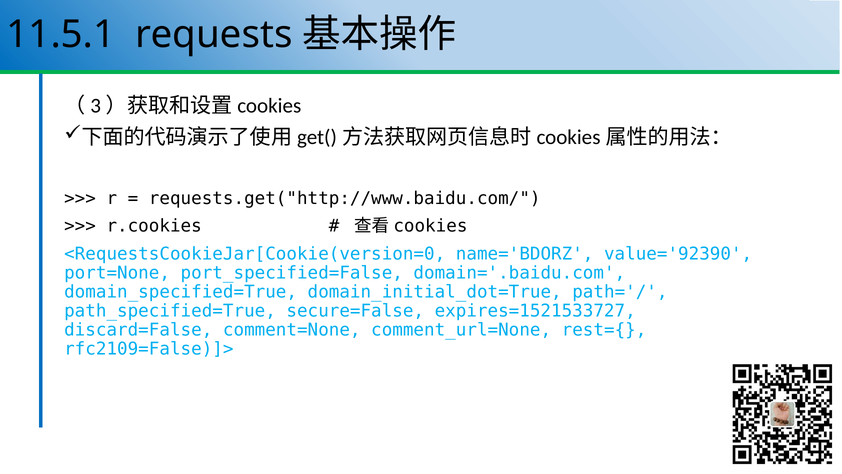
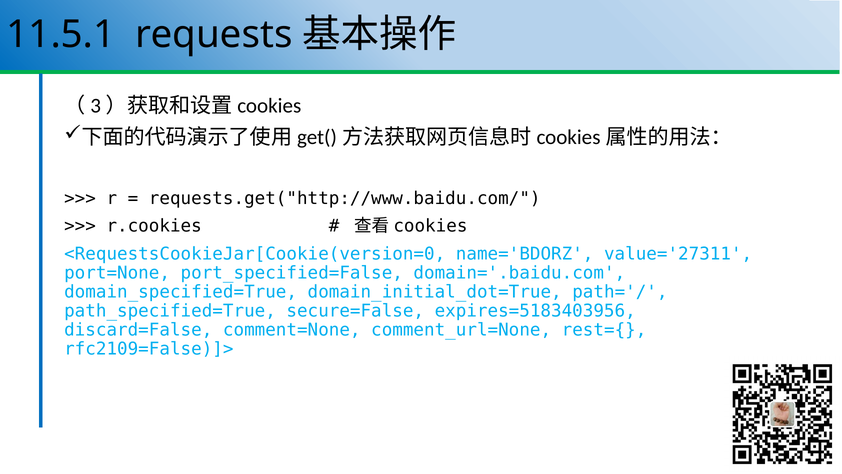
value='92390: value='92390 -> value='27311 (678, 254)
expires=1521533727: expires=1521533727 -> expires=5183403956 (535, 311)
